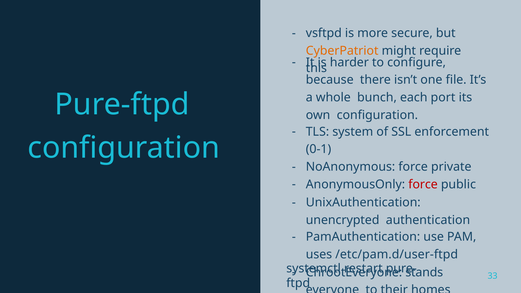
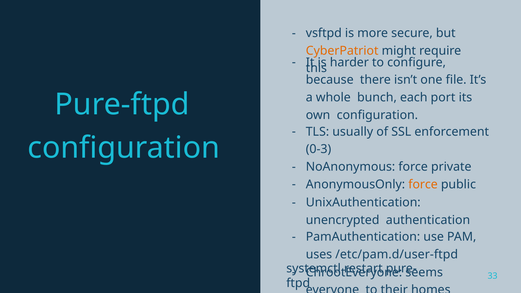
system: system -> usually (353, 132)
0-1: 0-1 -> 0-3 (319, 149)
force colour: red -> orange (423, 184)
stands: stands -> seems (424, 272)
